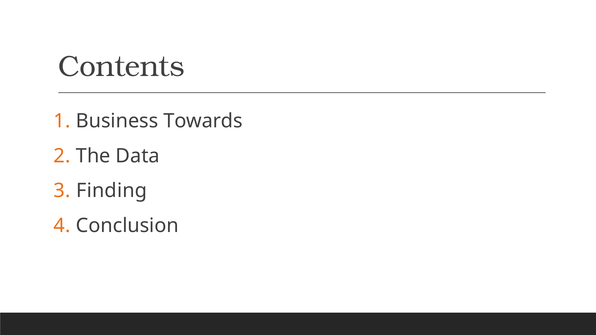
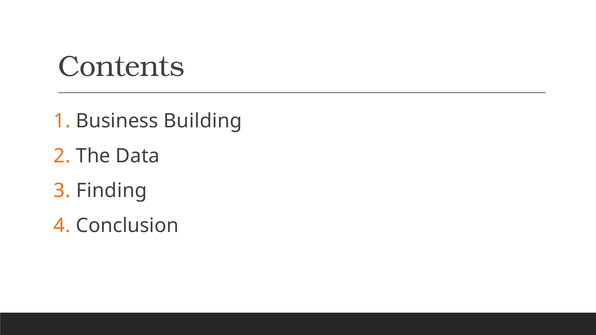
Towards: Towards -> Building (203, 121)
